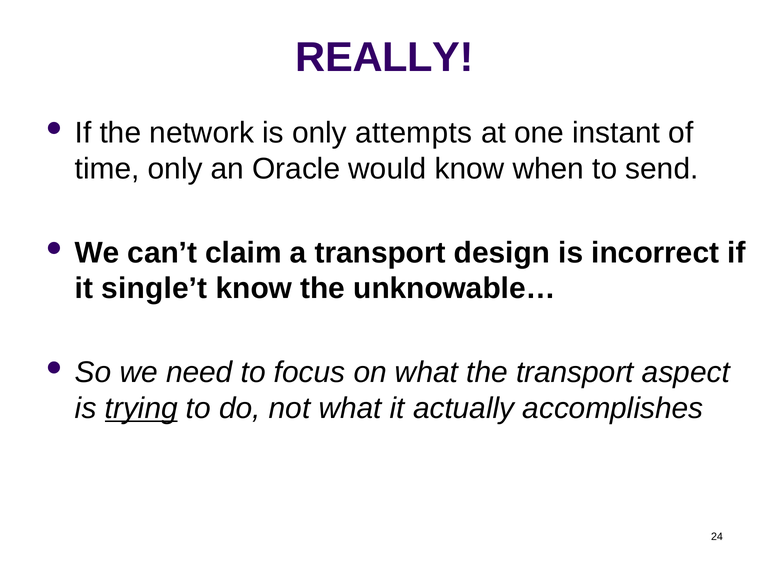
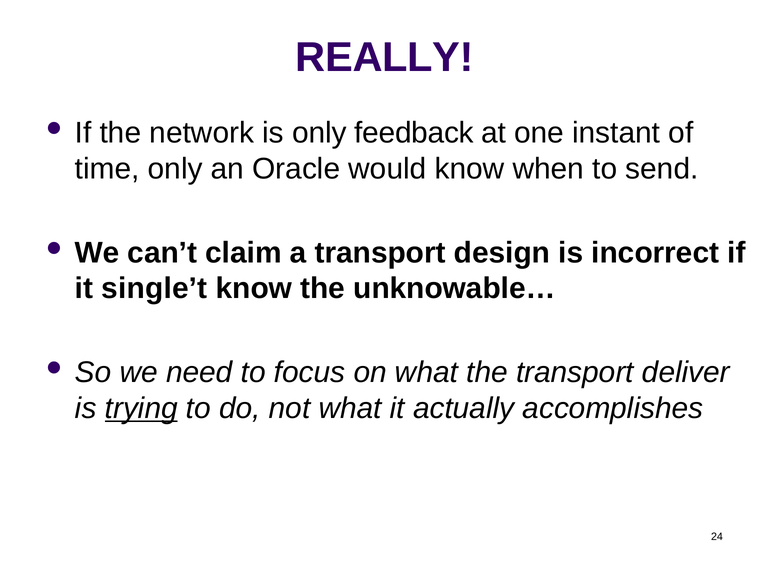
attempts: attempts -> feedback (414, 133)
aspect: aspect -> deliver (686, 372)
